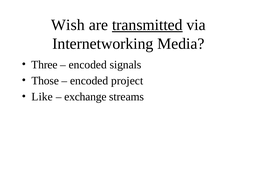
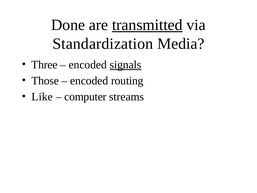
Wish: Wish -> Done (68, 25)
Internetworking: Internetworking -> Standardization (103, 44)
signals underline: none -> present (125, 65)
project: project -> routing (127, 81)
exchange: exchange -> computer (85, 97)
